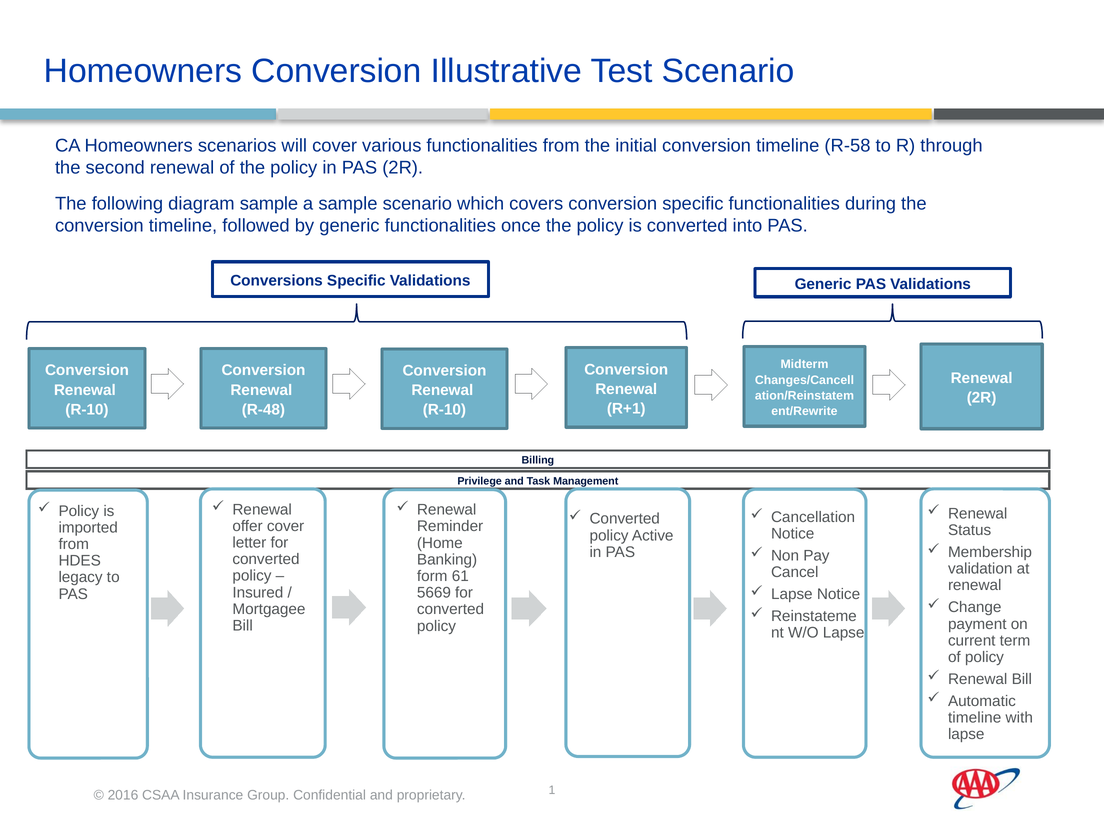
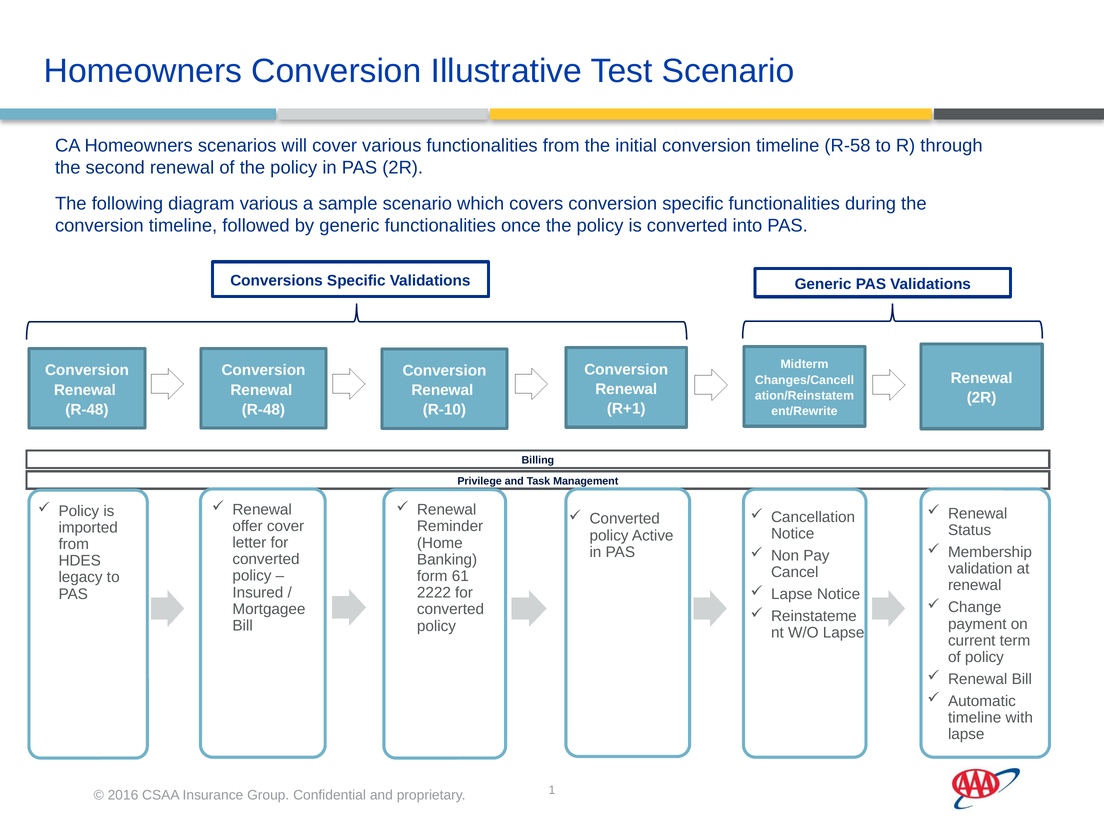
diagram sample: sample -> various (269, 204)
R-10: R-10 -> R-48 (87, 409)
5669: 5669 -> 2222 (434, 593)
